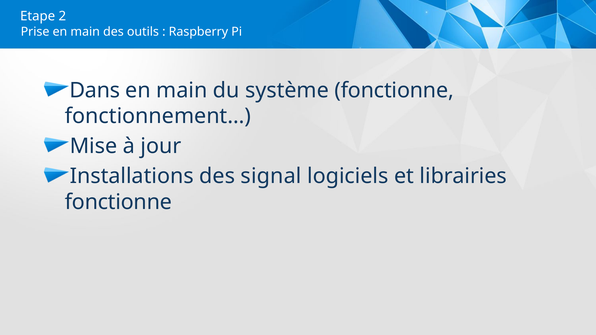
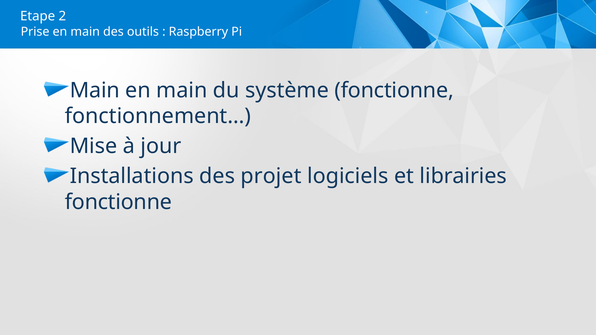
Dans: Dans -> Main (95, 90)
signal: signal -> projet (271, 176)
